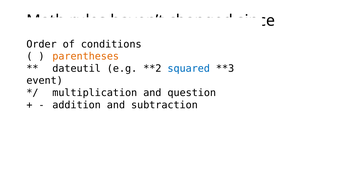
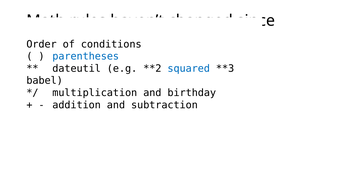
parentheses colour: orange -> blue (86, 56)
event: event -> babel (45, 81)
question: question -> birthday (192, 93)
